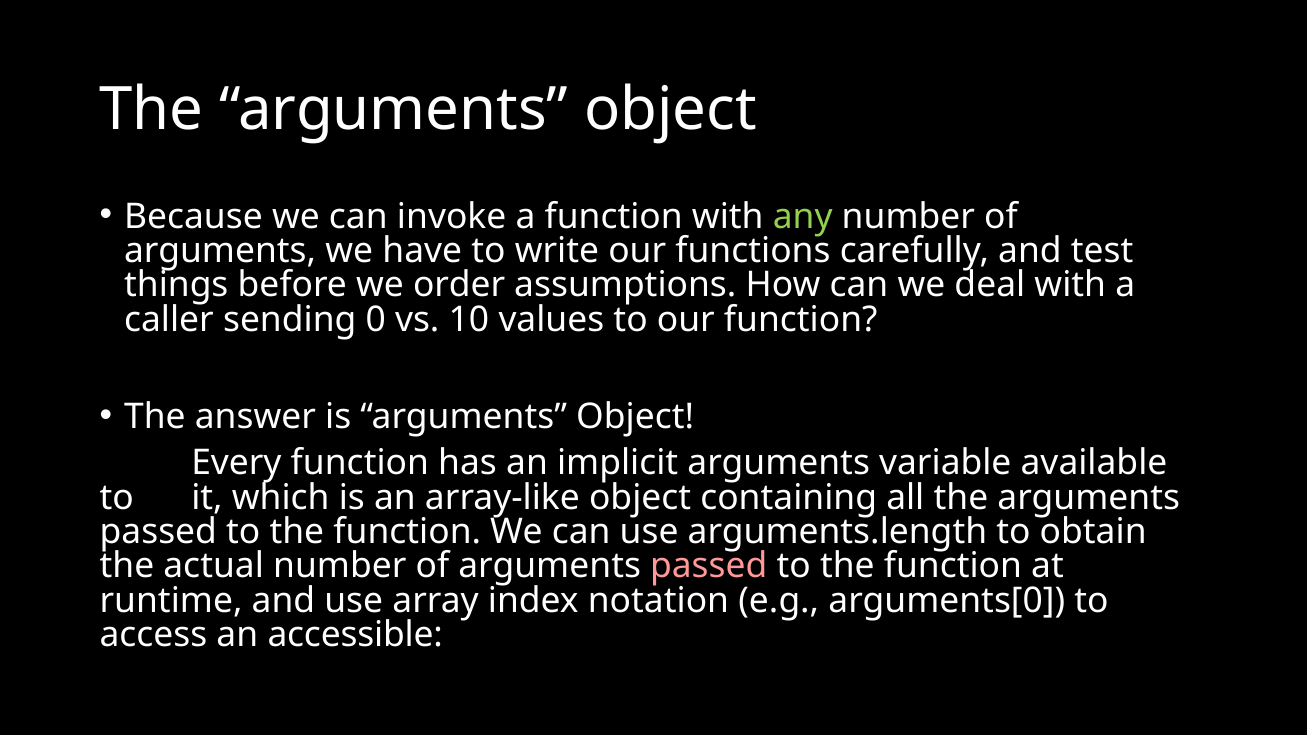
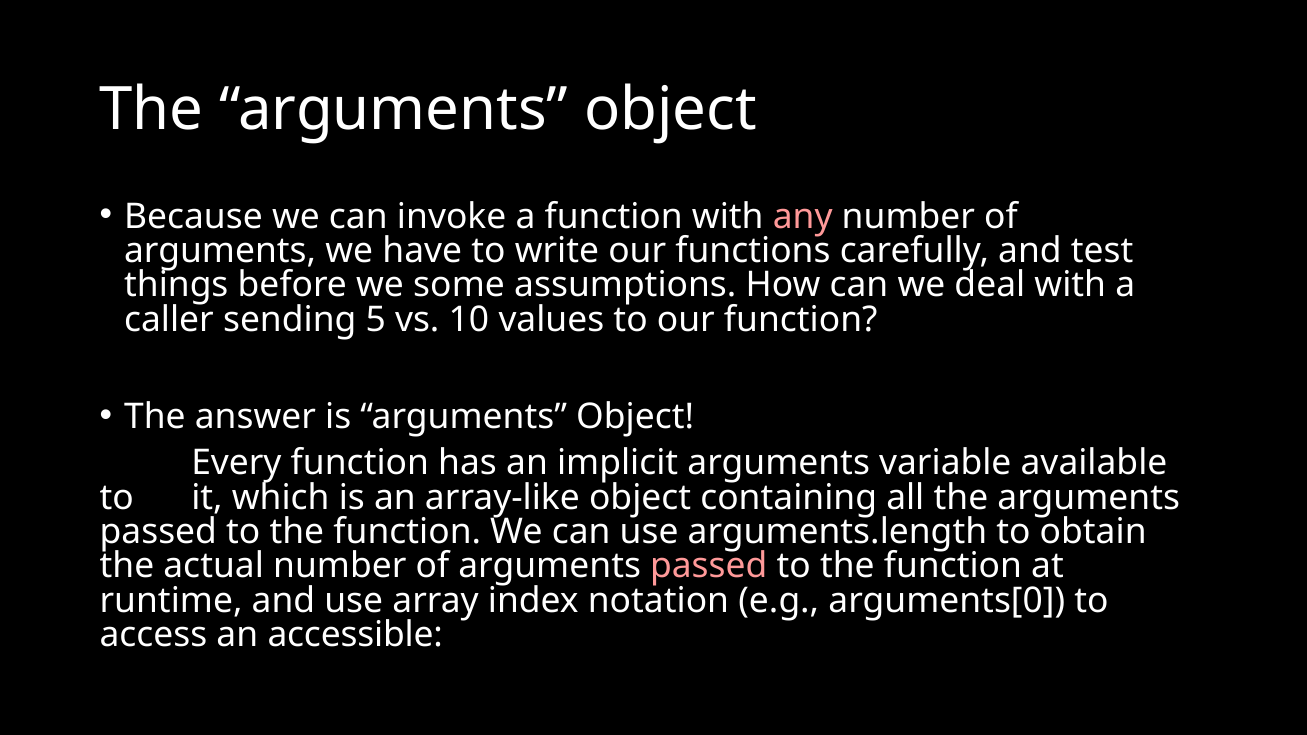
any colour: light green -> pink (803, 216)
order: order -> some (459, 285)
0: 0 -> 5 (376, 320)
